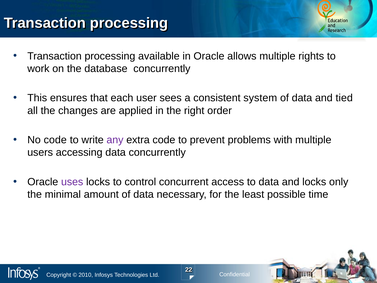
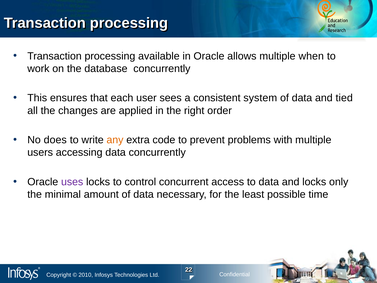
rights: rights -> when (311, 56)
No code: code -> does (55, 140)
any colour: purple -> orange (115, 140)
